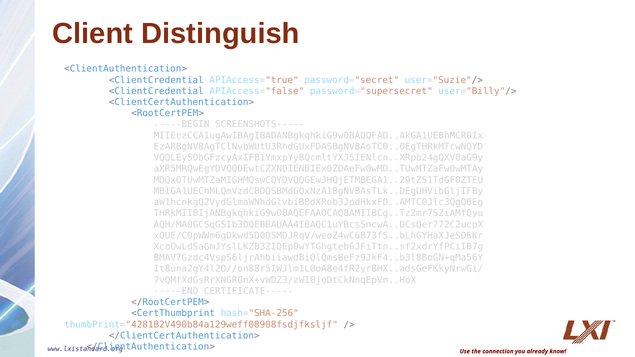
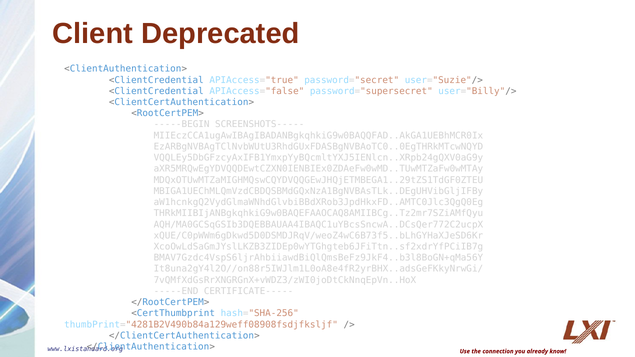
Distinguish: Distinguish -> Deprecated (220, 34)
